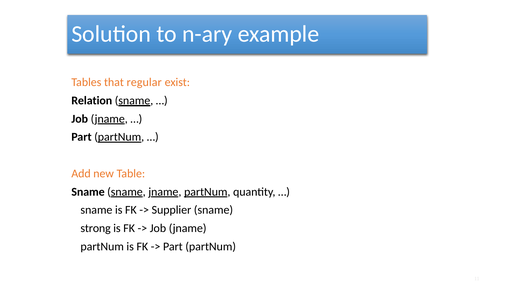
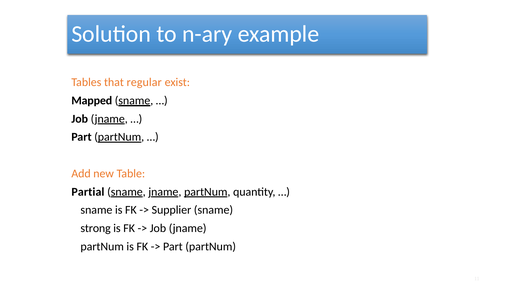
Relation: Relation -> Mapped (92, 100)
Sname: Sname -> Partial (88, 192)
